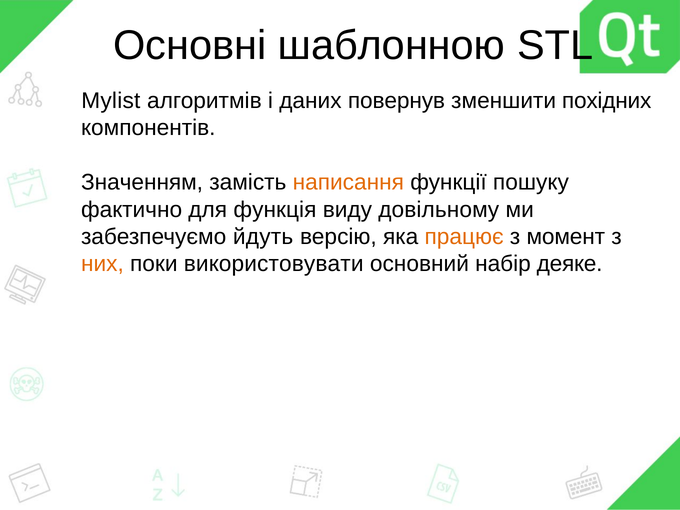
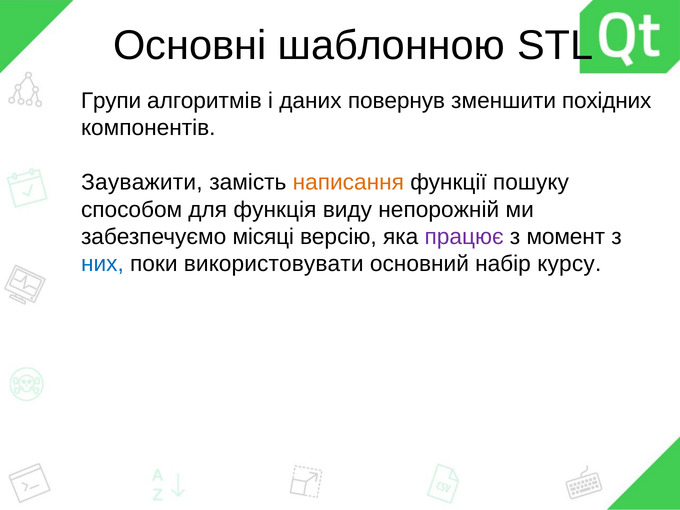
Mylist: Mylist -> Групи (111, 101)
Значенням: Значенням -> Зауважити (142, 182)
фактично: фактично -> способом (132, 210)
довільному: довільному -> непорожній (439, 210)
йдуть: йдуть -> місяці (263, 237)
працює colour: orange -> purple (464, 237)
них colour: orange -> blue (102, 264)
деяке: деяке -> курсу (569, 264)
